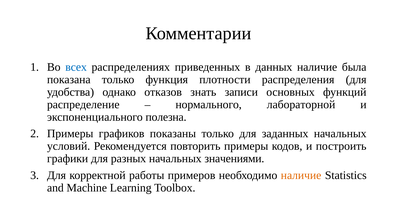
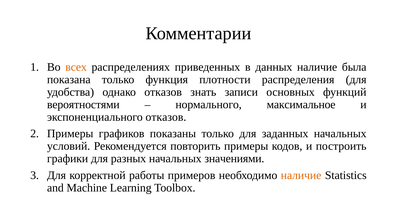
всех colour: blue -> orange (76, 67)
распределение: распределение -> вероятностями (83, 105)
лабораторной: лабораторной -> максимальное (301, 105)
экспоненциального полезна: полезна -> отказов (166, 117)
